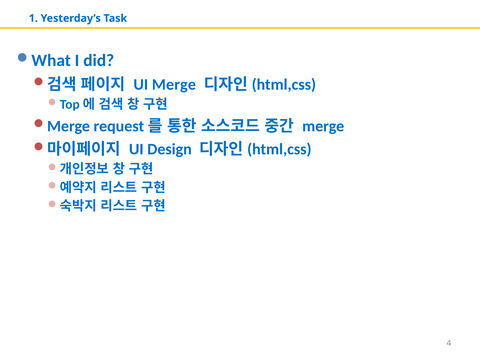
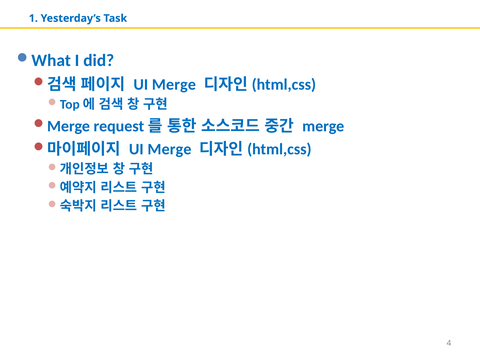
Design: Design -> Merge (169, 149)
